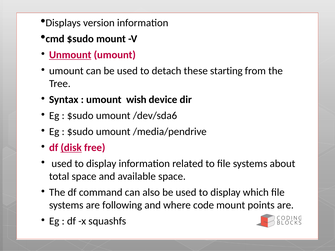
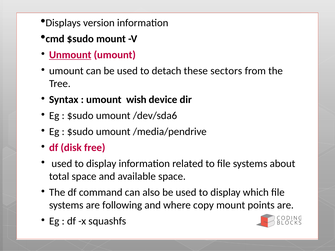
starting: starting -> sectors (226, 71)
disk underline: present -> none (71, 148)
code: code -> copy (203, 205)
